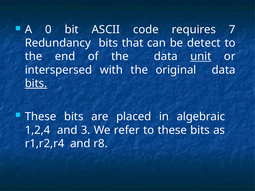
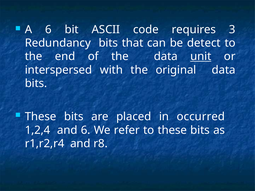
A 0: 0 -> 6 (48, 30)
7: 7 -> 3 (232, 30)
bits underline: present -> none (36, 83)
algebraic: algebraic -> occurred (201, 117)
and 3: 3 -> 6 (86, 130)
